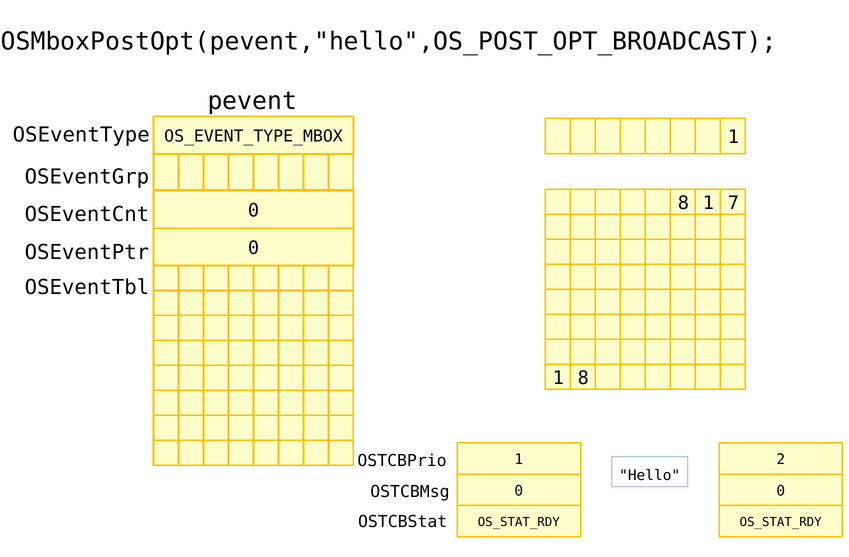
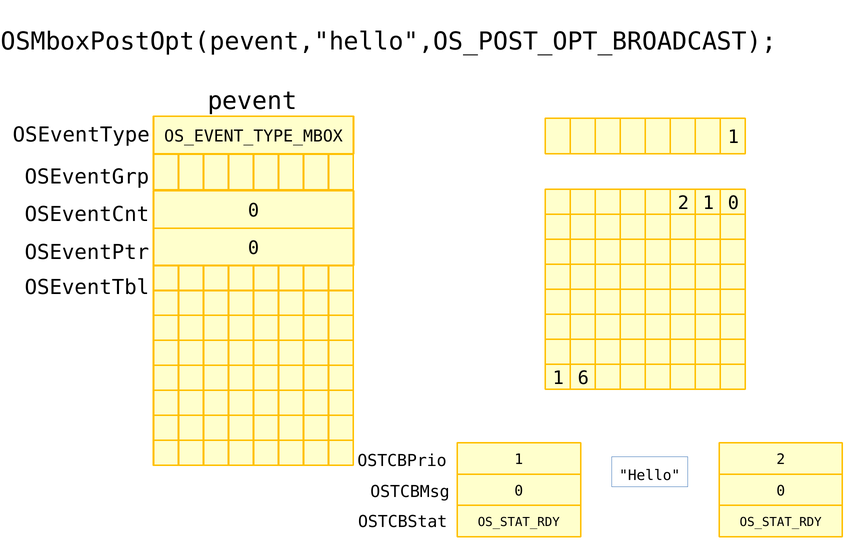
0 8: 8 -> 2 (683, 203)
7: 7 -> 0 (733, 203)
1 8: 8 -> 6 (583, 378)
